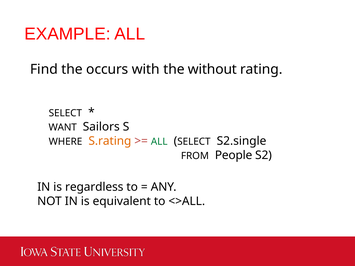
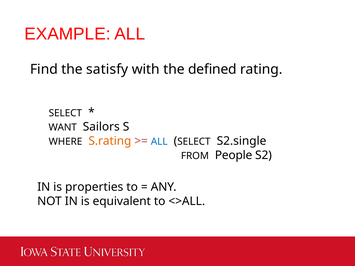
occurs: occurs -> satisfy (107, 69)
without: without -> defined (212, 69)
ALL colour: green -> blue (159, 142)
regardless: regardless -> properties (94, 187)
